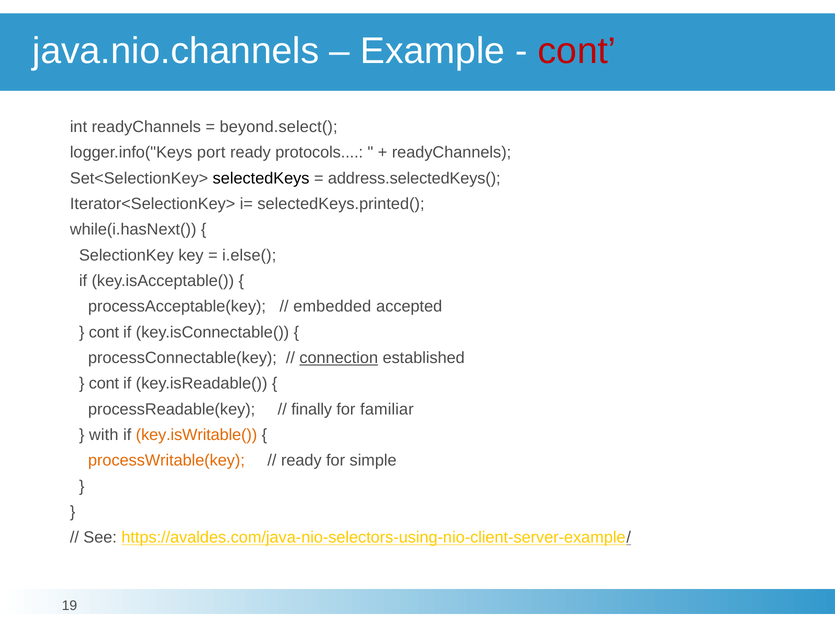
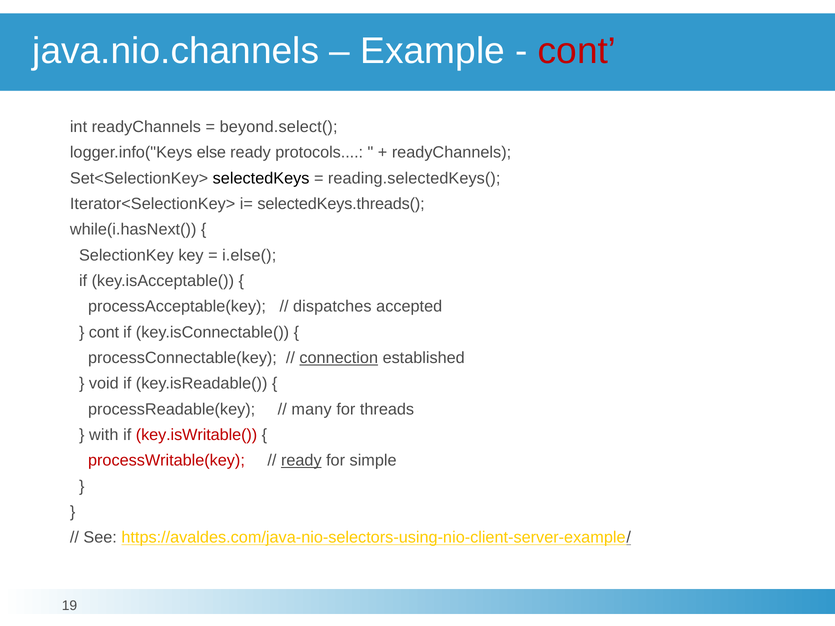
port: port -> else (211, 153)
address.selectedKeys(: address.selectedKeys( -> reading.selectedKeys( (414, 178)
selectedKeys.printed(: selectedKeys.printed( -> selectedKeys.threads( (341, 204)
embedded: embedded -> dispatches (332, 307)
cont: cont -> void (104, 384)
finally: finally -> many (312, 409)
familiar: familiar -> threads (387, 409)
key.isWritable( colour: orange -> red (197, 435)
processWritable(key colour: orange -> red (166, 461)
ready underline: none -> present (301, 461)
